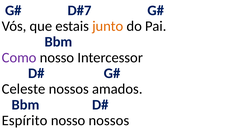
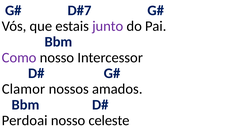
junto colour: orange -> purple (108, 26)
Celeste: Celeste -> Clamor (24, 89)
Espírito: Espírito -> Perdoai (25, 120)
nosso nossos: nossos -> celeste (109, 120)
